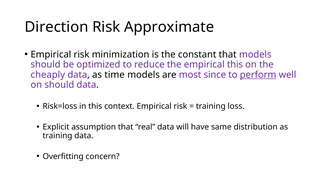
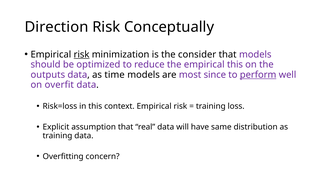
Approximate: Approximate -> Conceptually (169, 27)
risk underline: none -> present (82, 54)
constant: constant -> consider (197, 54)
cheaply: cheaply -> outputs (48, 75)
on should: should -> overfit (59, 85)
